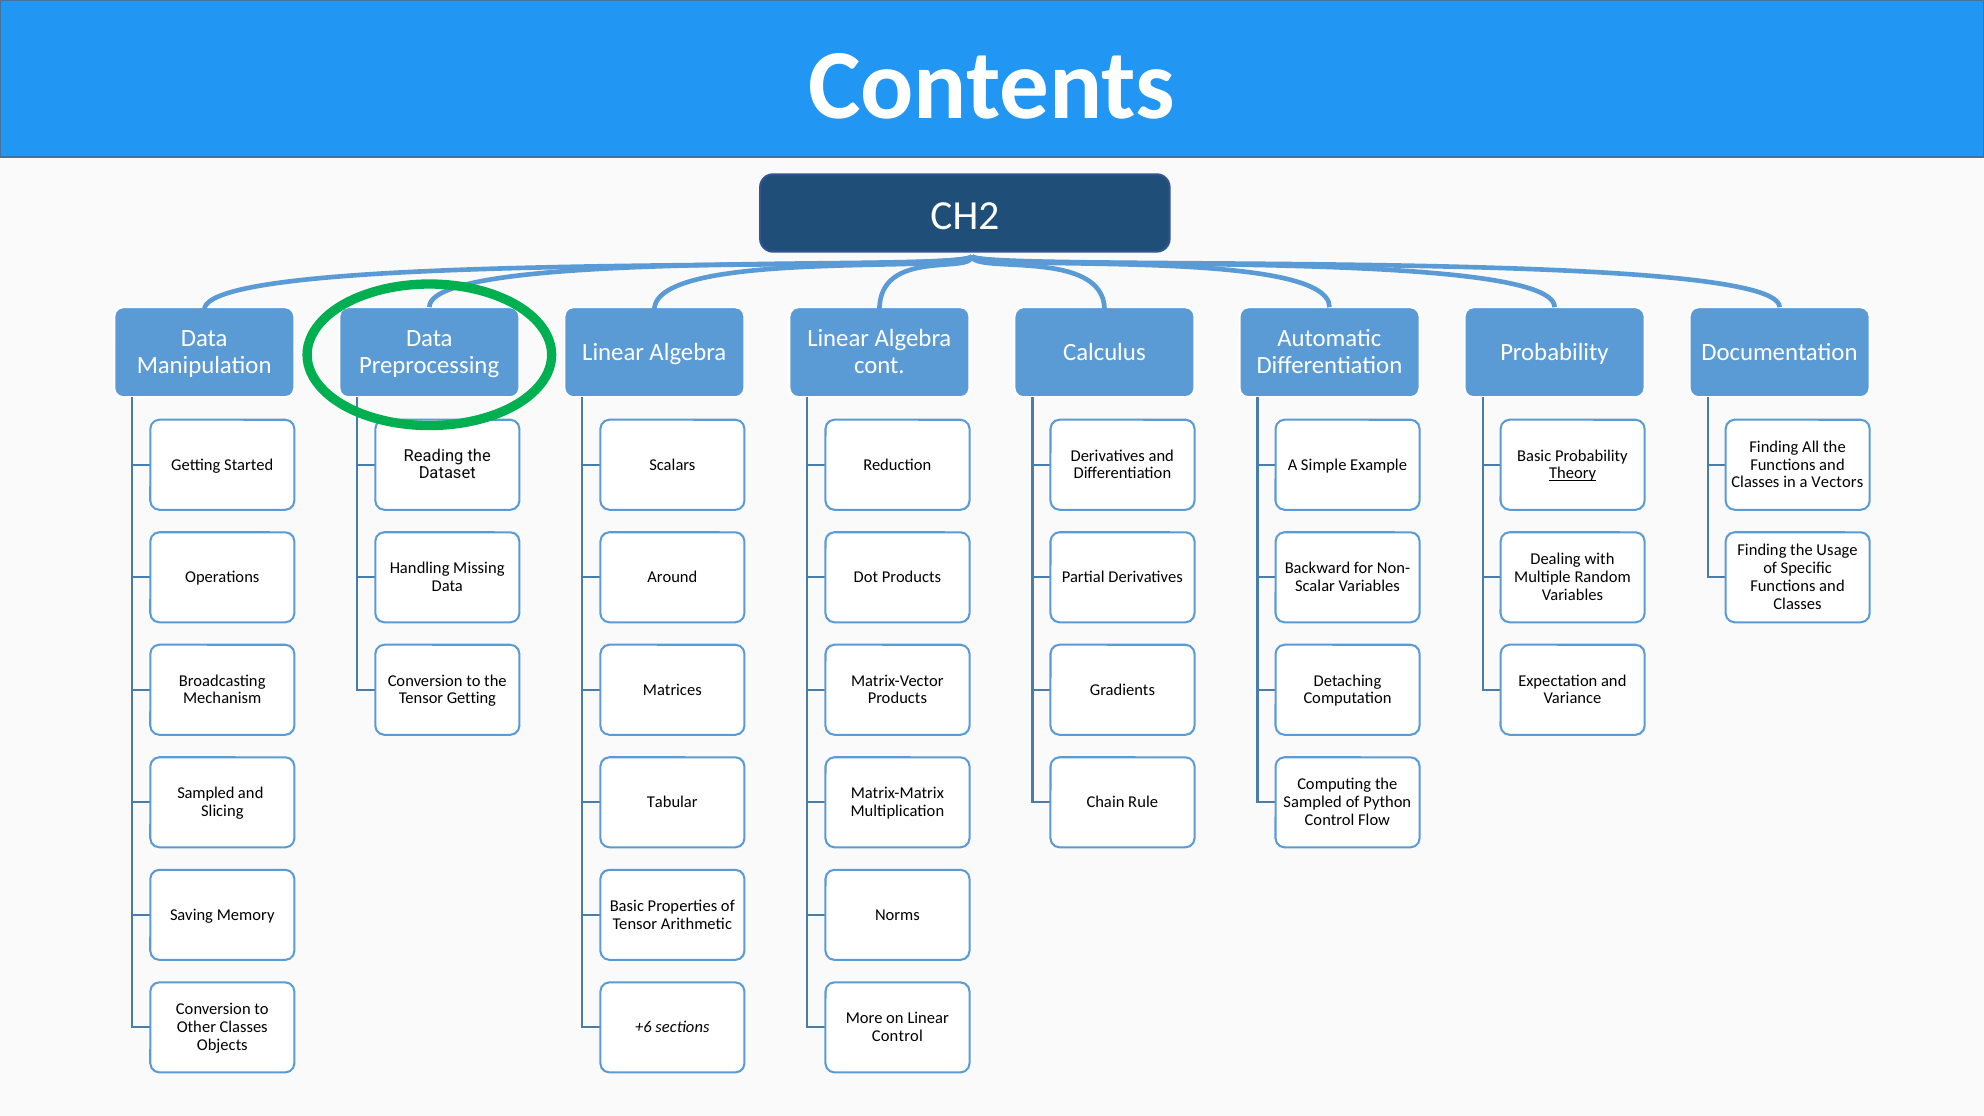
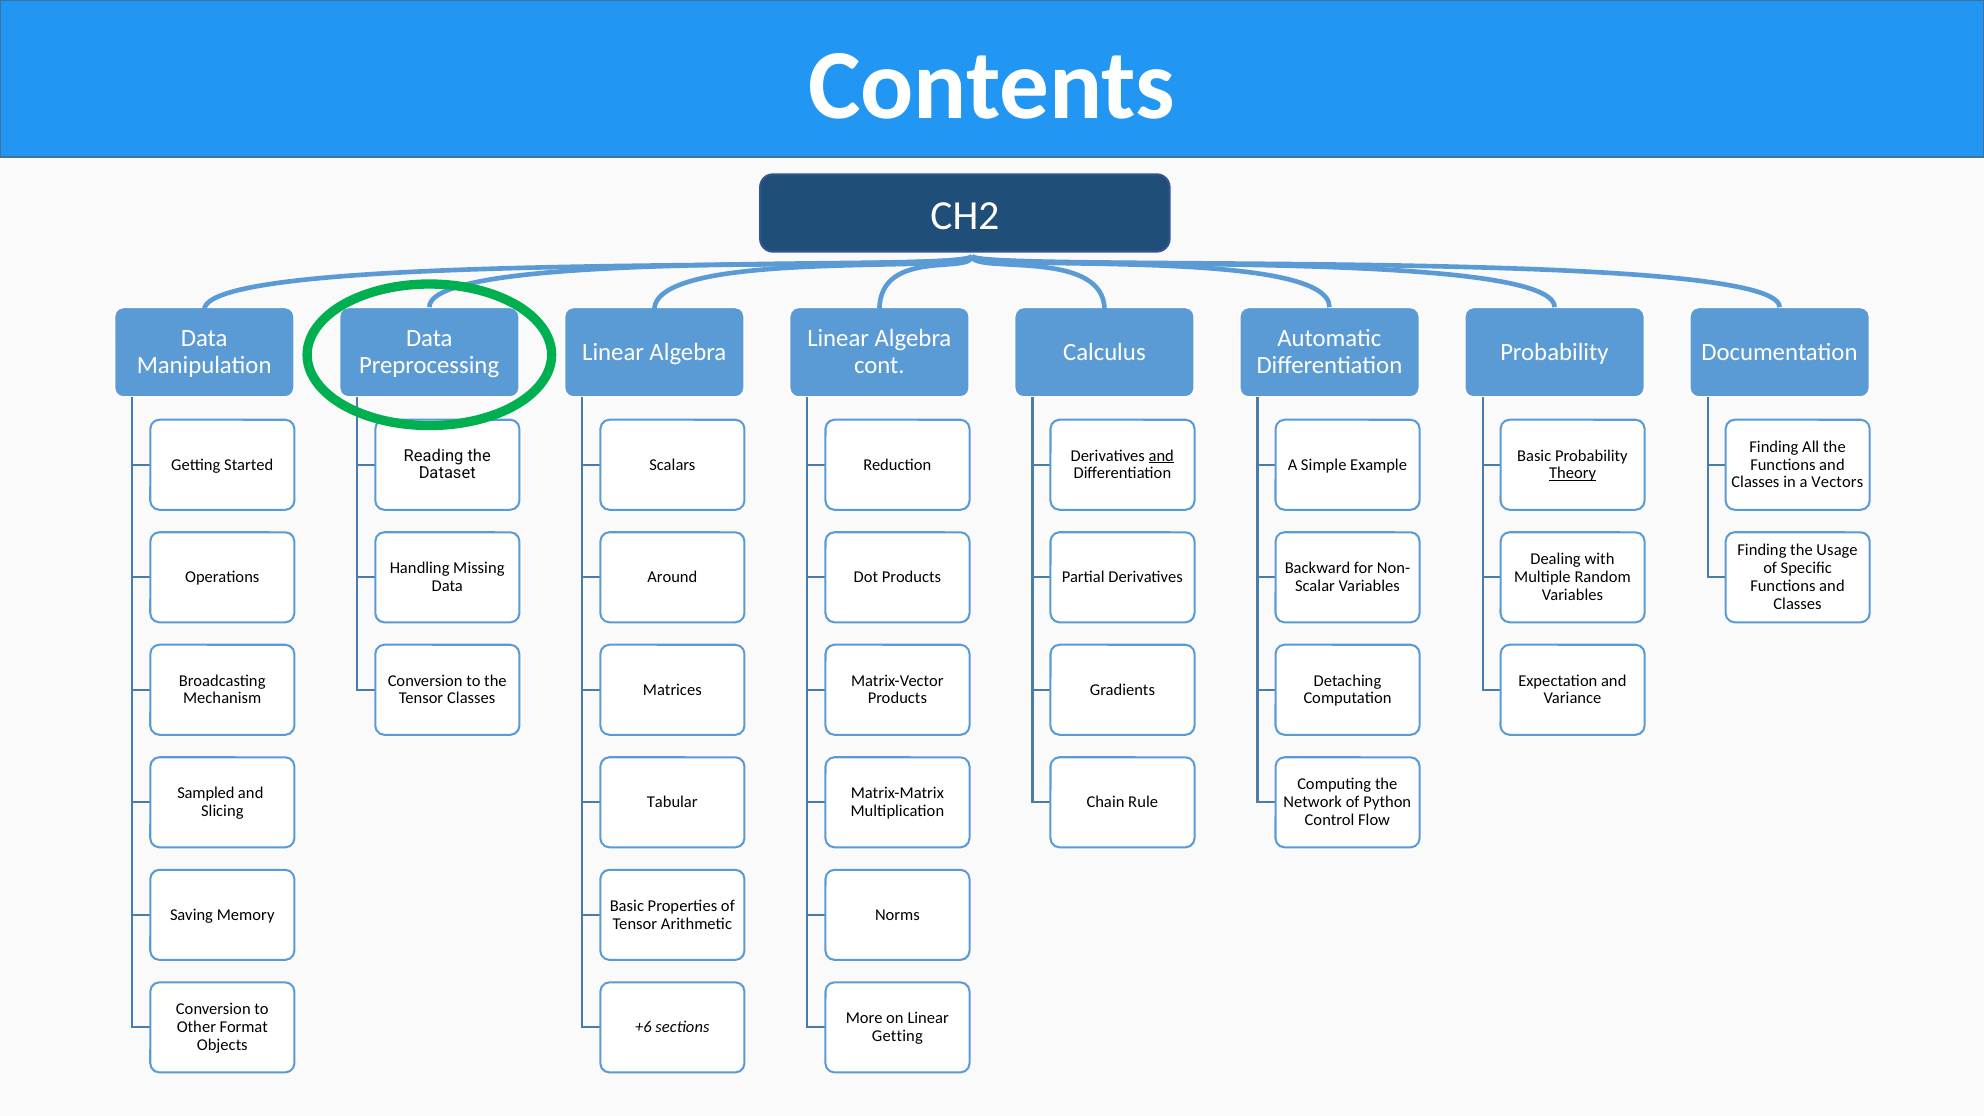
and underline: none -> present (1161, 456)
Tensor Getting: Getting -> Classes (471, 699)
Sampled: Sampled -> Network (1313, 802)
Other Classes: Classes -> Format (244, 1027)
Control: Control -> Getting (897, 1036)
